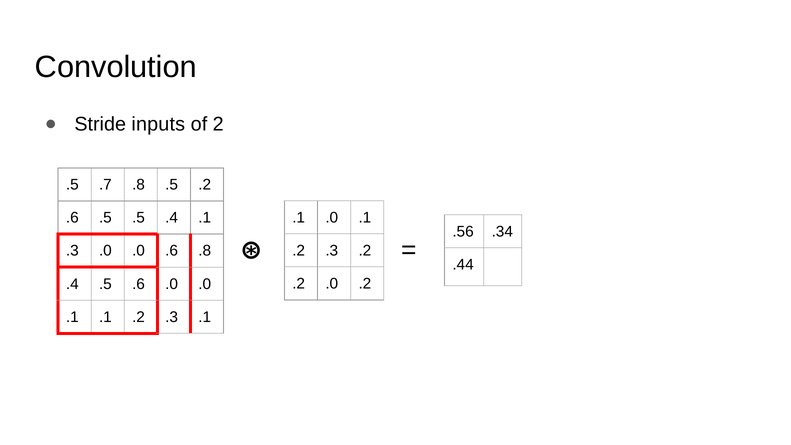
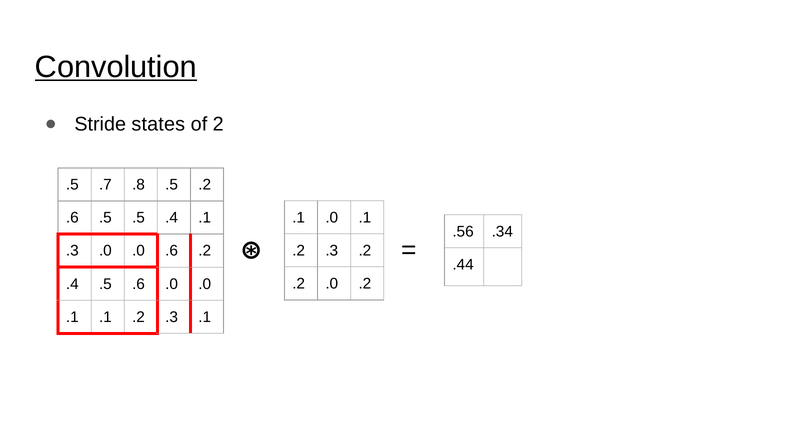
Convolution underline: none -> present (116, 67)
inputs: inputs -> states (158, 124)
.6 .8: .8 -> .2 (205, 251)
